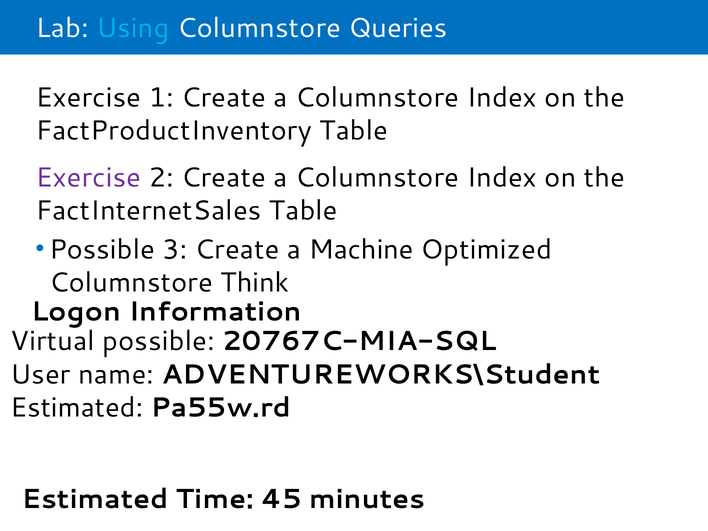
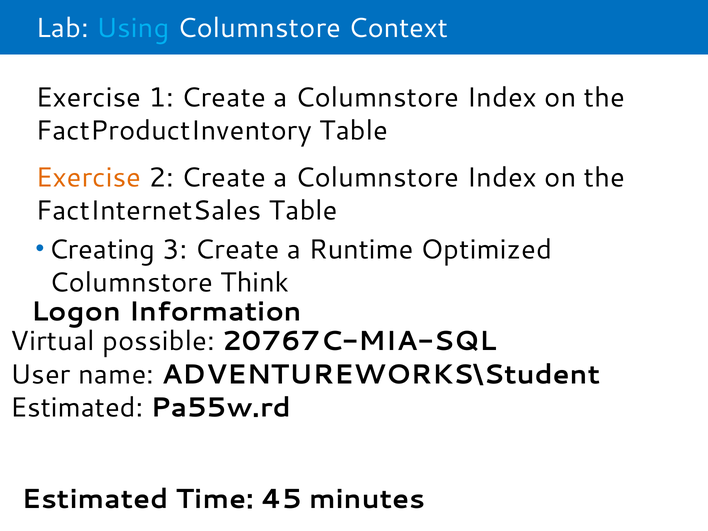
Queries: Queries -> Context (398, 28)
Exercise colour: purple -> orange (88, 178)
Possible: Possible -> Creating (102, 250)
Machine: Machine -> Runtime (361, 250)
